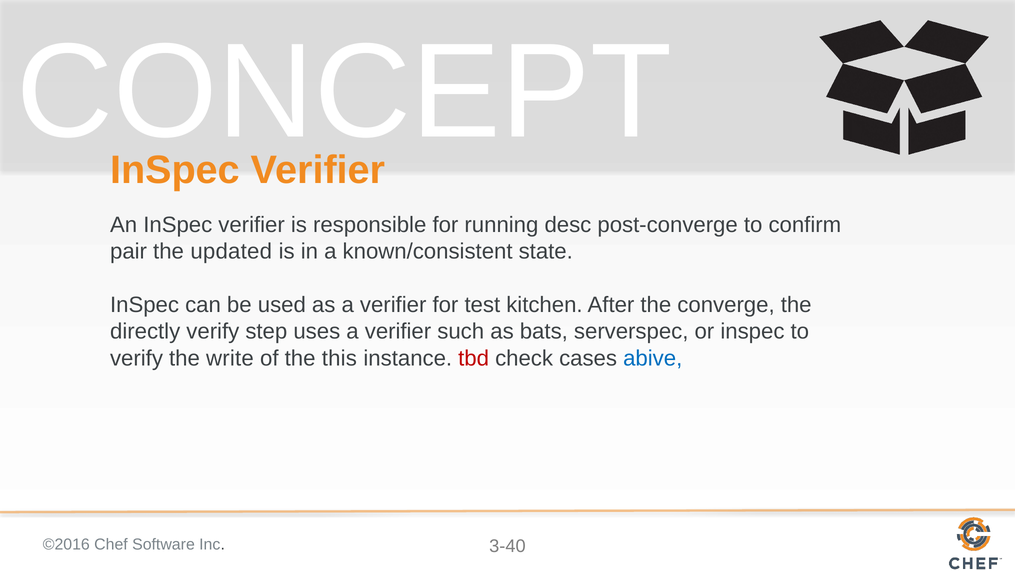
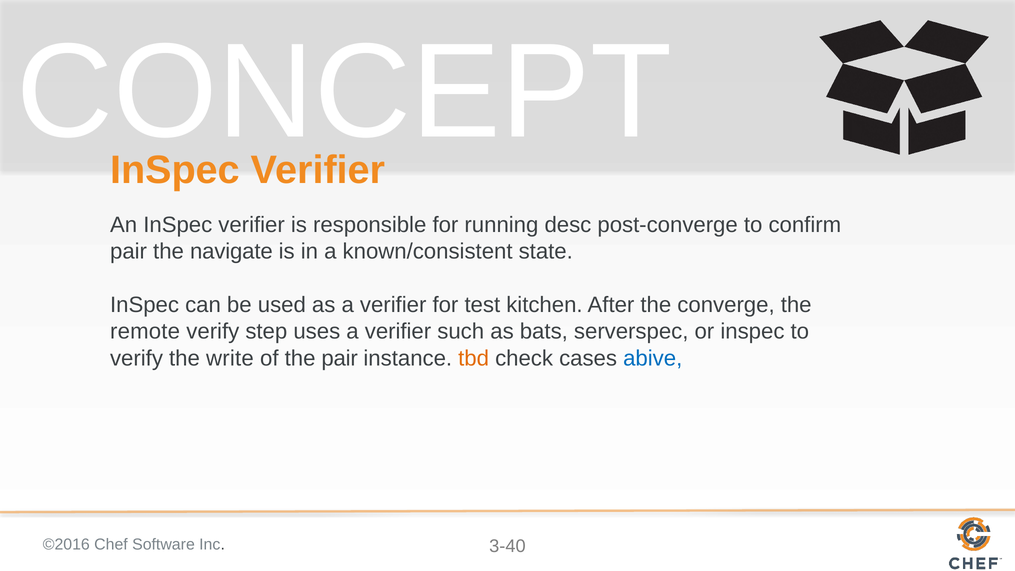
updated: updated -> navigate (231, 252)
directly: directly -> remote (145, 331)
the this: this -> pair (340, 358)
tbd colour: red -> orange (474, 358)
